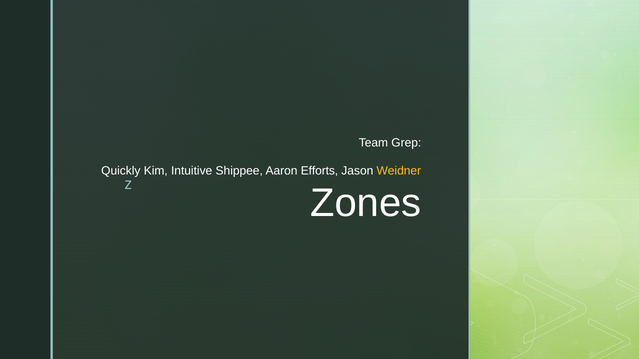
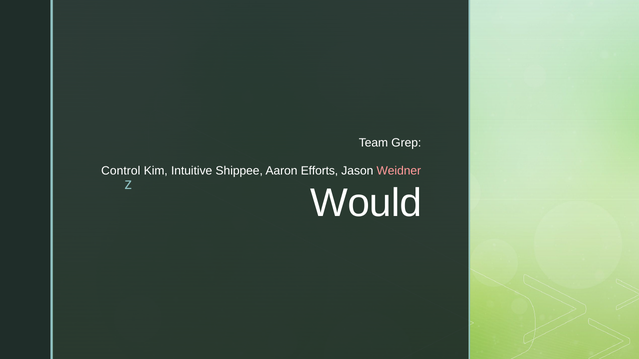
Quickly: Quickly -> Control (121, 171)
Weidner colour: yellow -> pink (399, 171)
Zones: Zones -> Would (366, 203)
